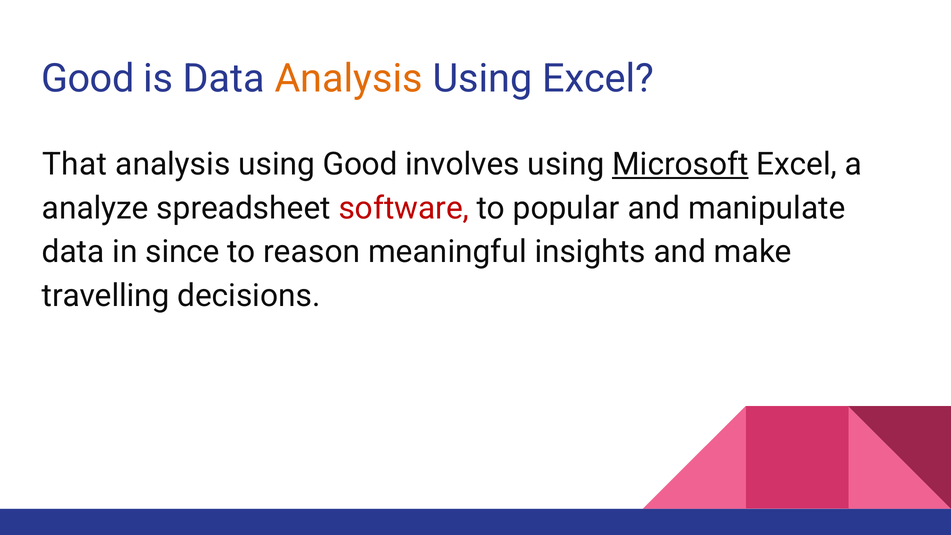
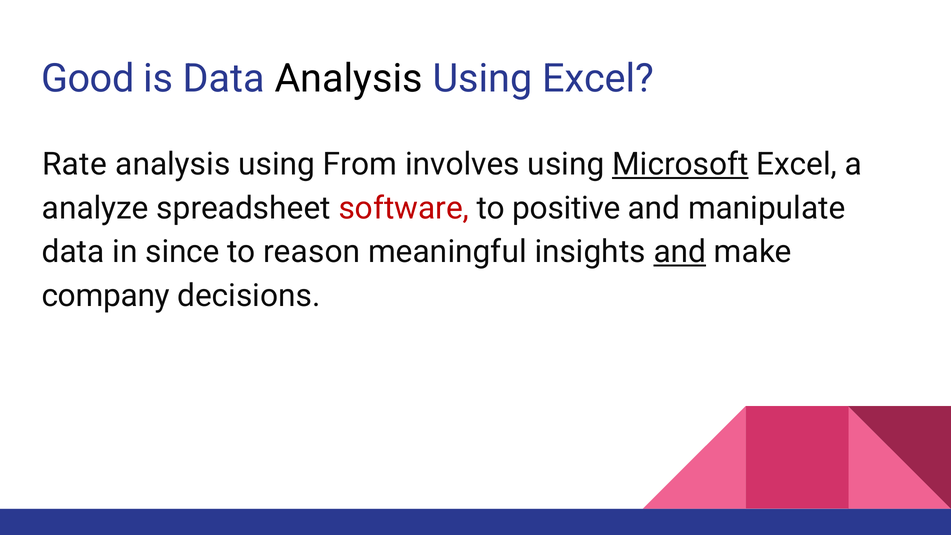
Analysis colour: orange -> black (349, 79)
That: That -> Rate (75, 164)
using Good: Good -> From (360, 164)
popular: popular -> positive (566, 208)
and underline: none -> present (680, 252)
travelling: travelling -> company (106, 296)
